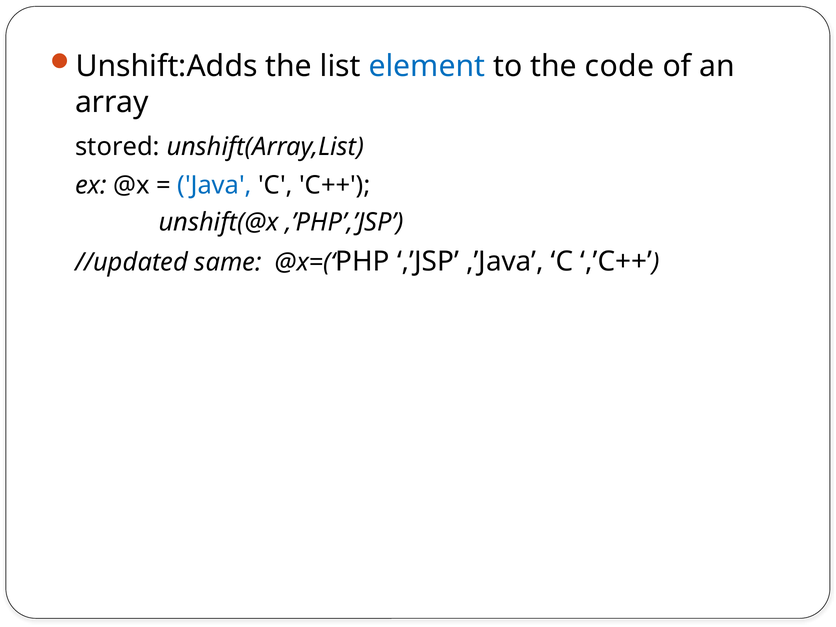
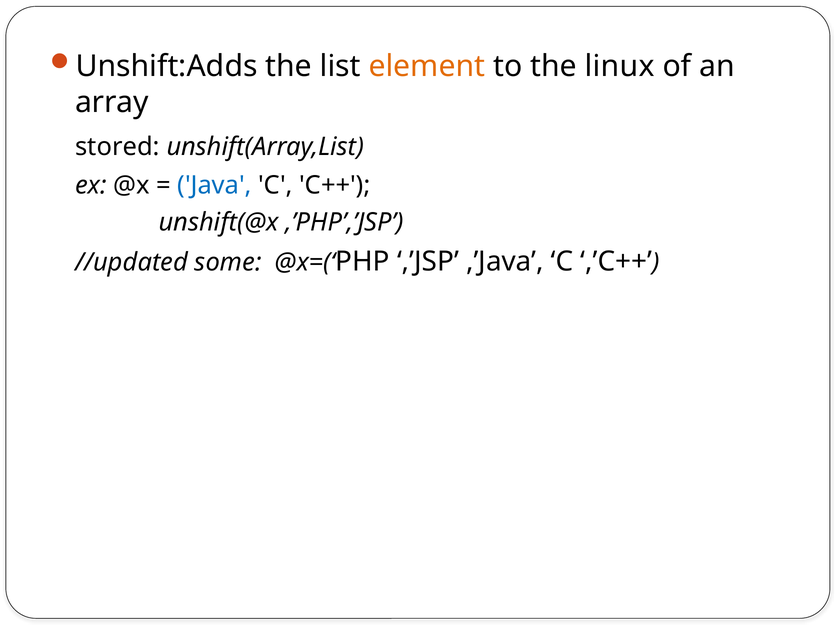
element colour: blue -> orange (427, 66)
code: code -> linux (620, 66)
same: same -> some (228, 262)
